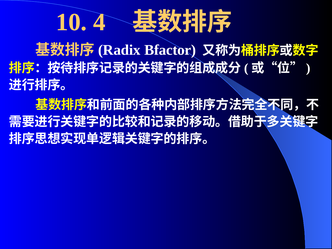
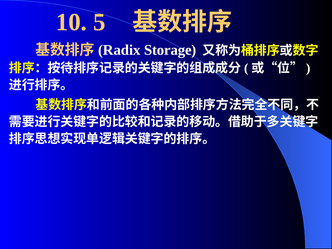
4: 4 -> 5 (99, 22)
Bfactor: Bfactor -> Storage (170, 50)
